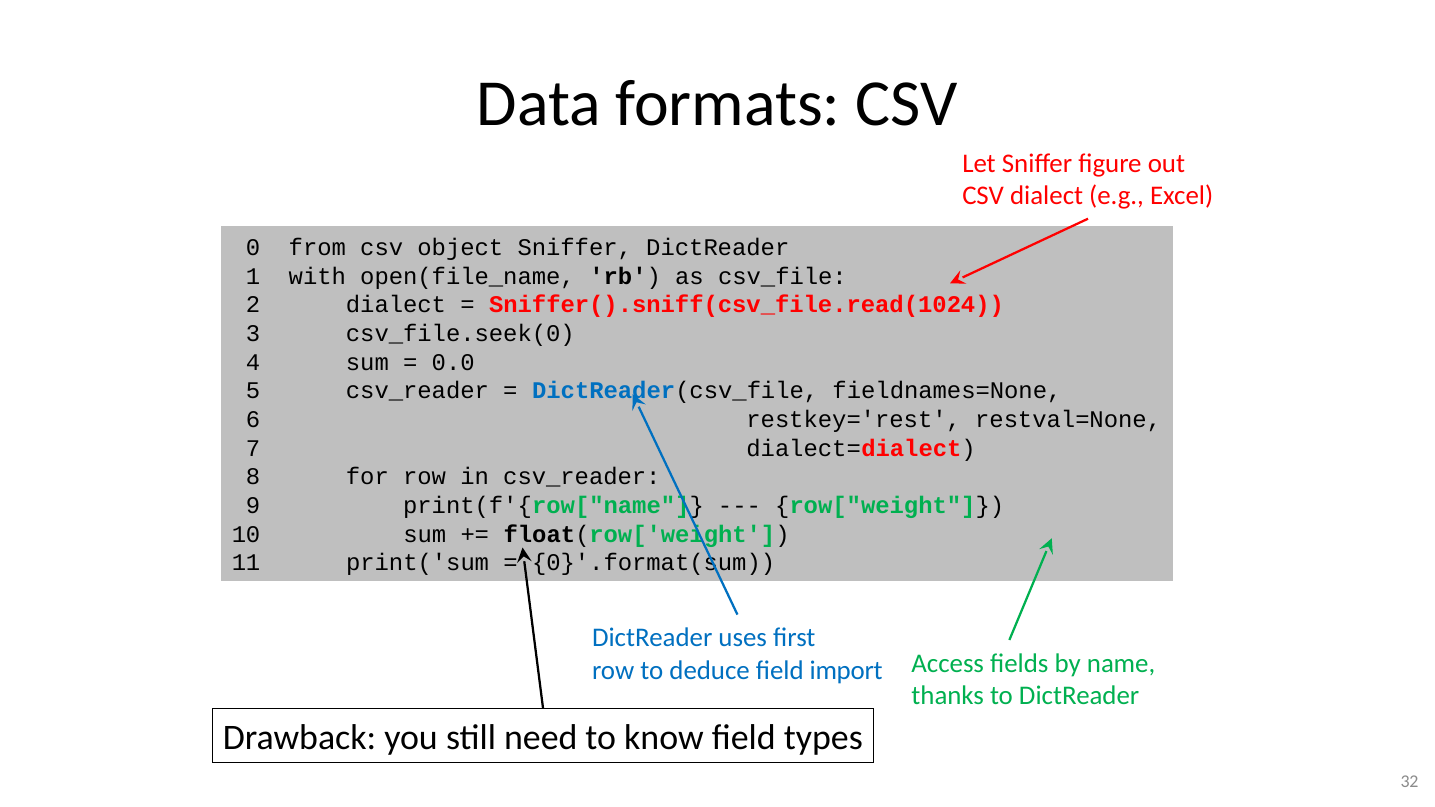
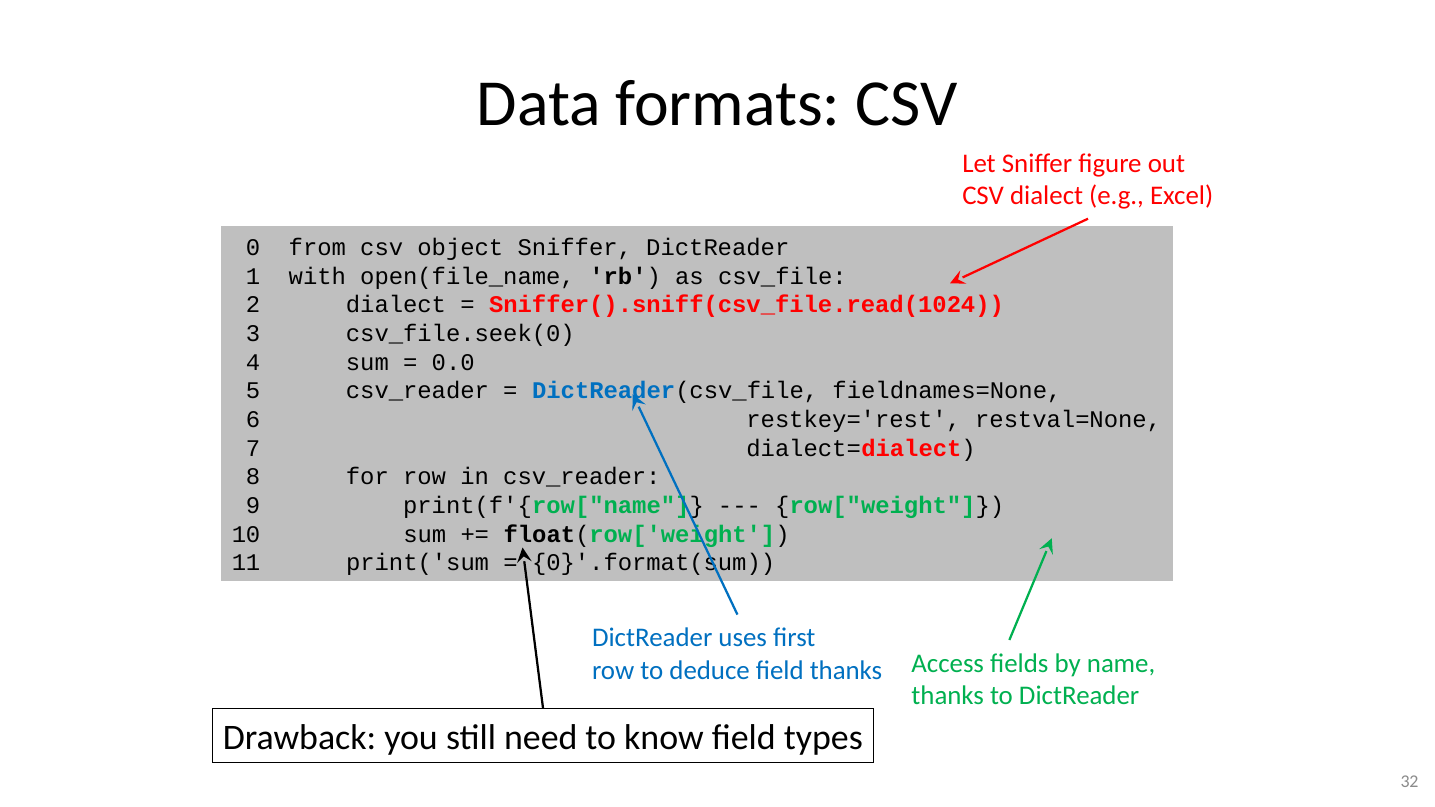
field import: import -> thanks (846, 670)
